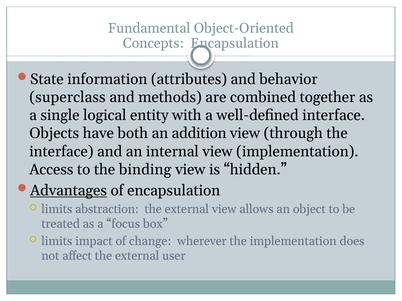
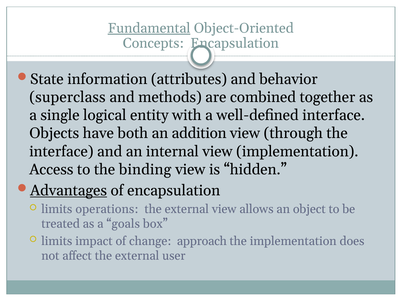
Fundamental underline: none -> present (149, 28)
abstraction: abstraction -> operations (107, 210)
focus: focus -> goals (123, 224)
wherever: wherever -> approach (202, 241)
